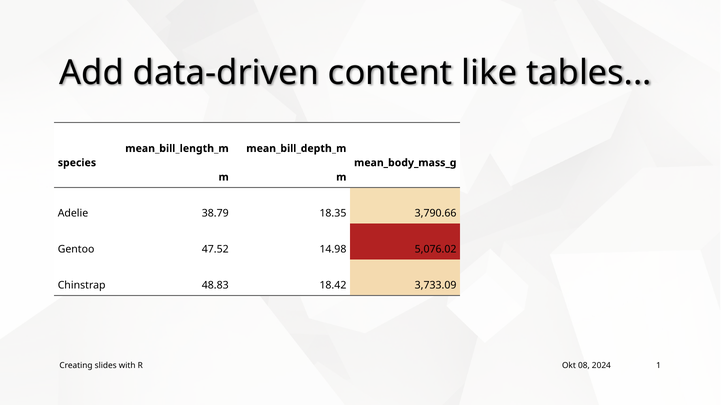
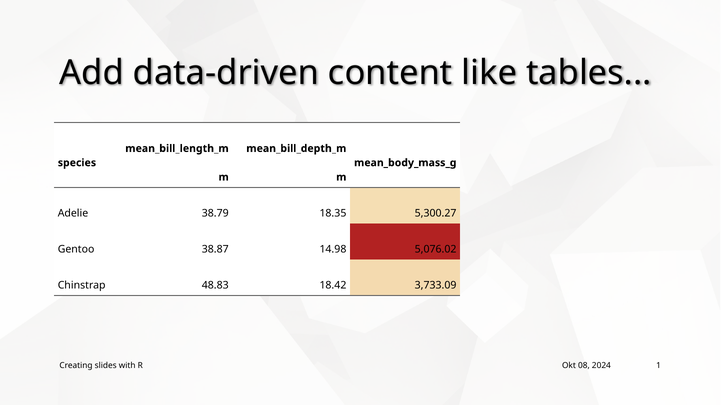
3,790.66: 3,790.66 -> 5,300.27 (436, 213)
47.52: 47.52 -> 38.87 (215, 250)
